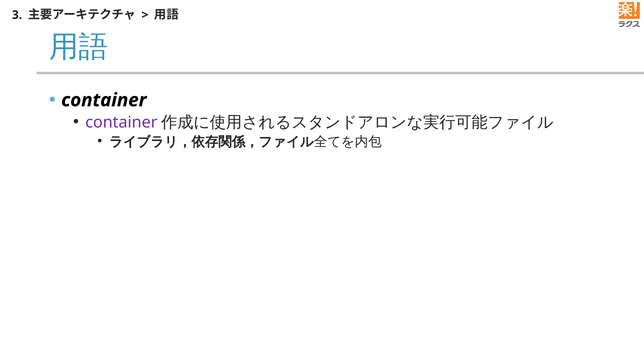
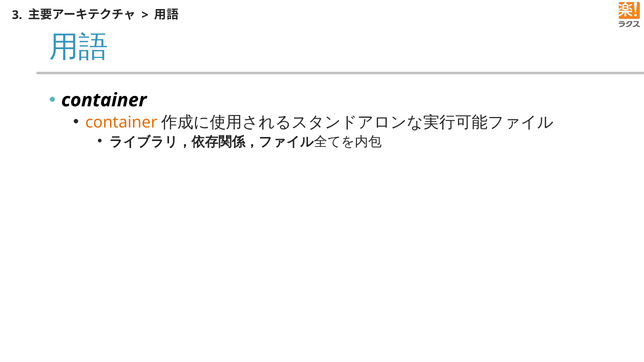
container colour: purple -> orange (121, 122)
